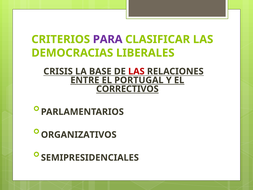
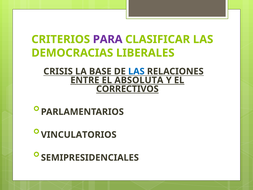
LAS colour: red -> blue (136, 71)
PORTUGAL: PORTUGAL -> ABSOLUTA (139, 80)
ORGANIZATIVOS: ORGANIZATIVOS -> VINCULATORIOS (79, 135)
